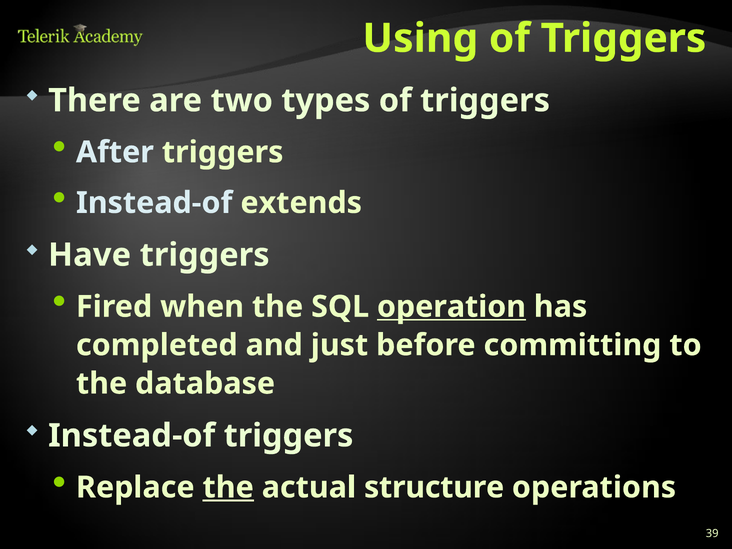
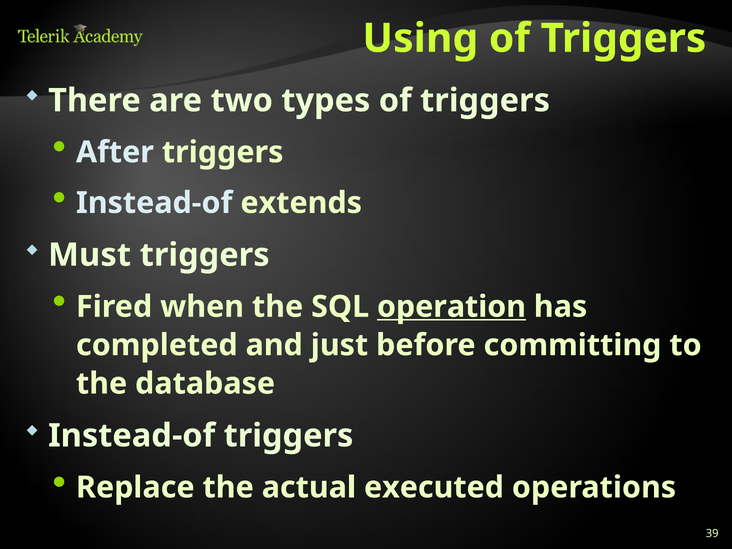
Have: Have -> Must (90, 255)
the underline: present -> none (228, 487)
structure: structure -> executed (434, 487)
